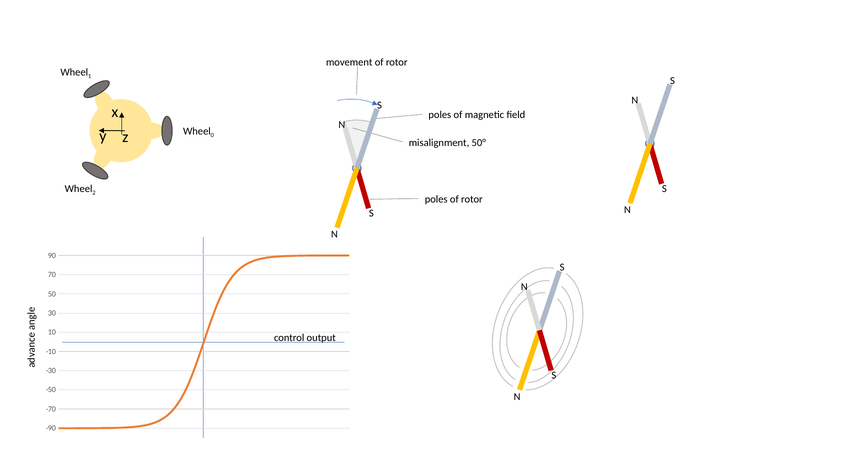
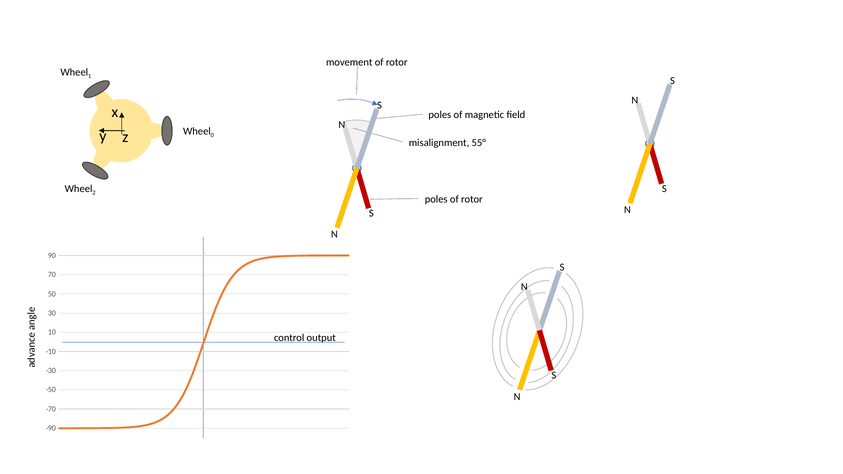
50°: 50° -> 55° (479, 143)
